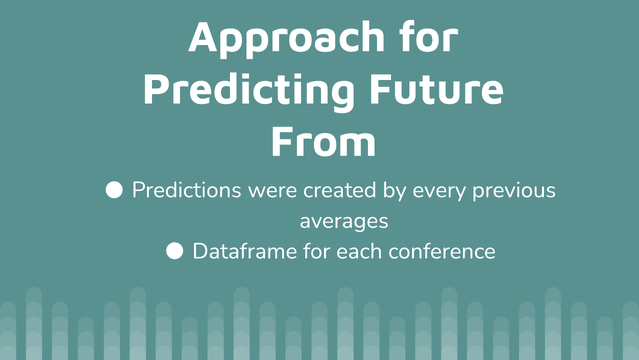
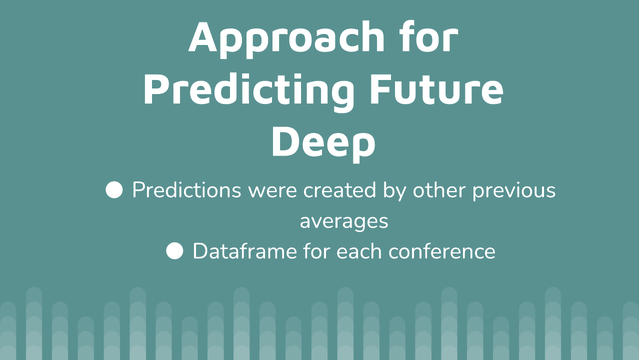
From: From -> Deep (323, 141)
every: every -> other (439, 190)
